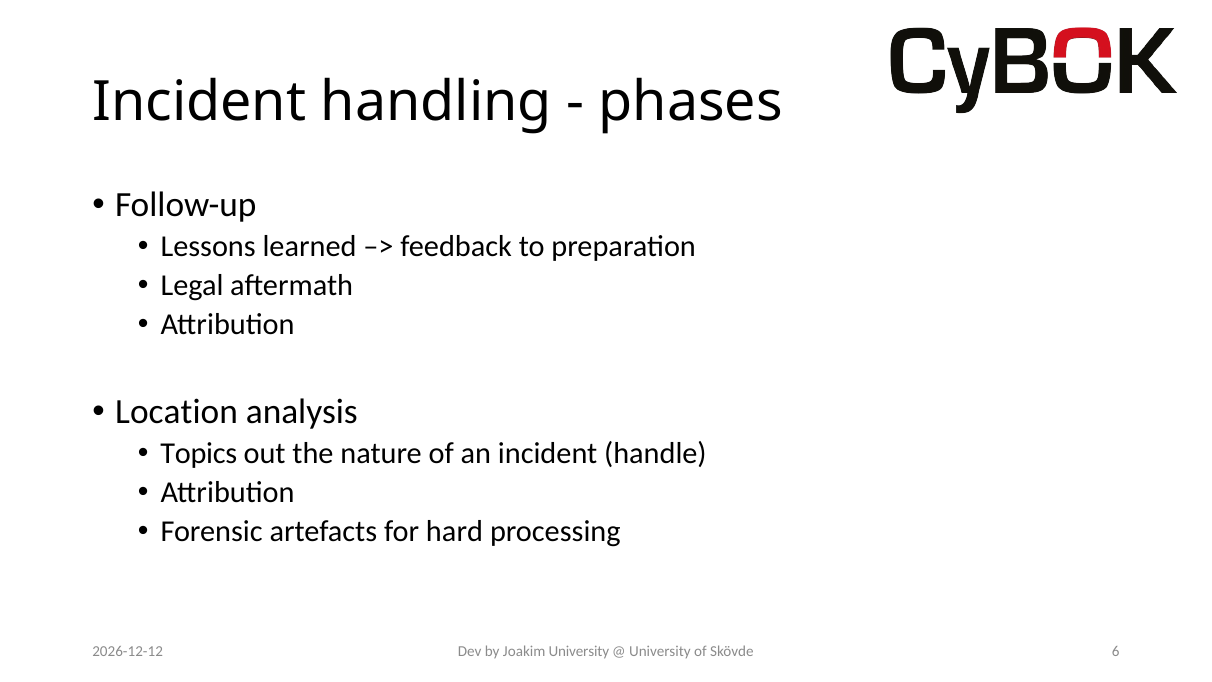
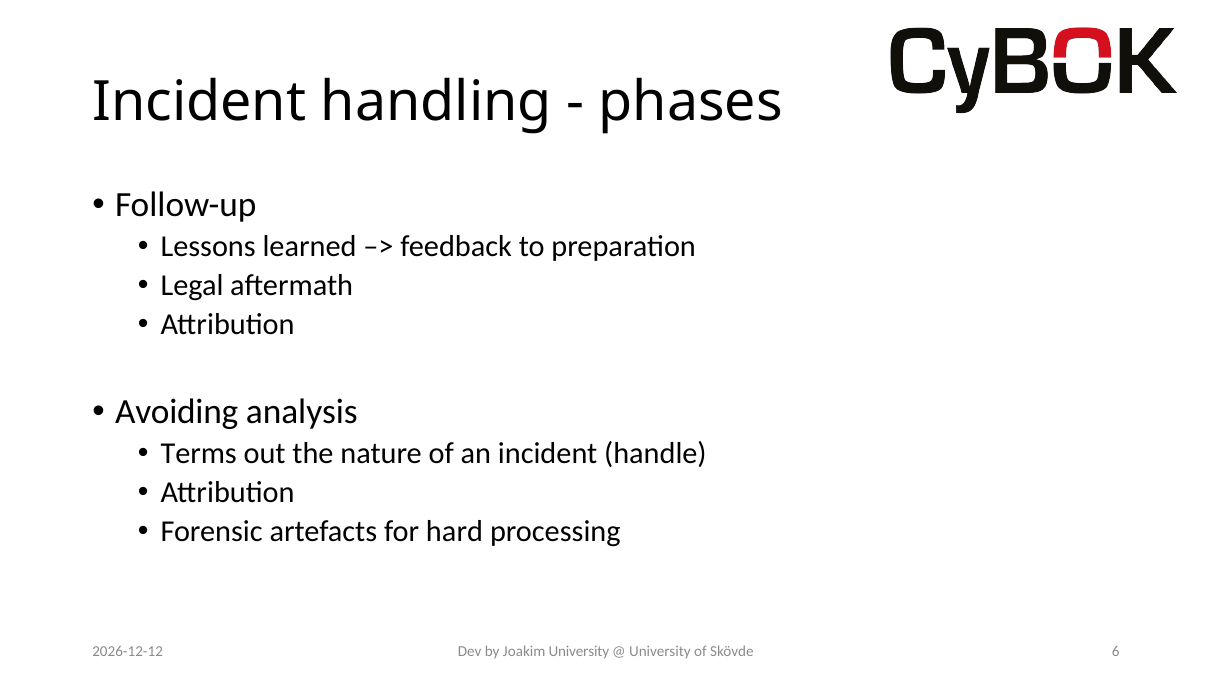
Location: Location -> Avoiding (177, 412)
Topics: Topics -> Terms (199, 454)
